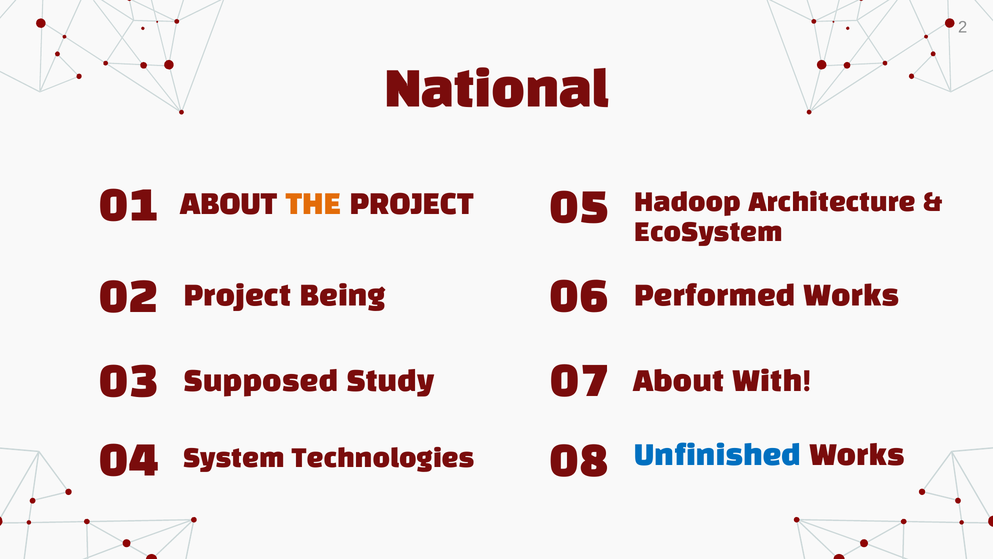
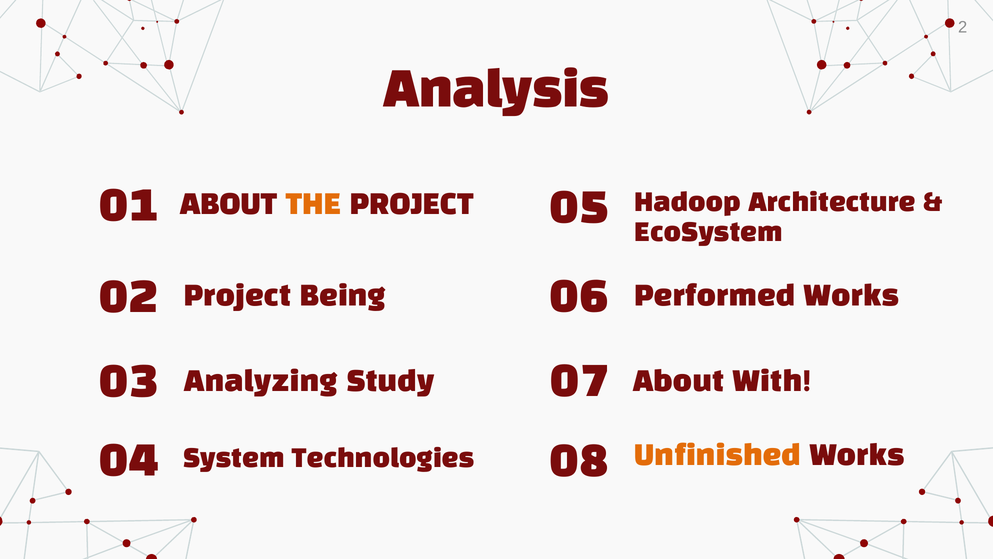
National: National -> Analysis (497, 91)
Supposed: Supposed -> Analyzing (261, 382)
Unfinished colour: blue -> orange (718, 456)
